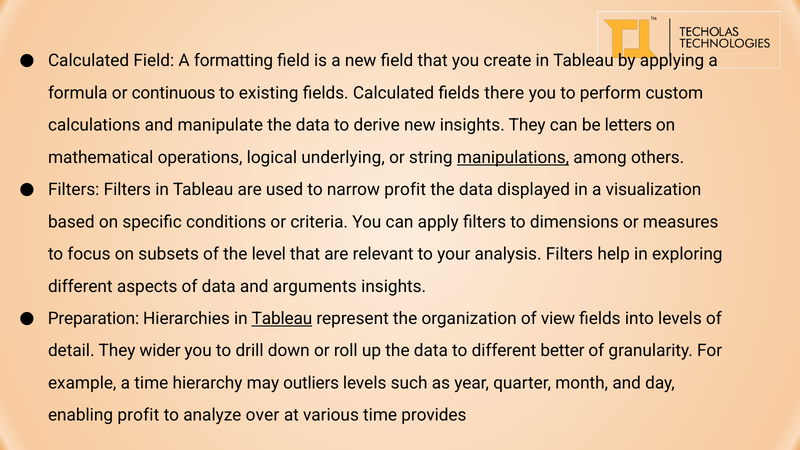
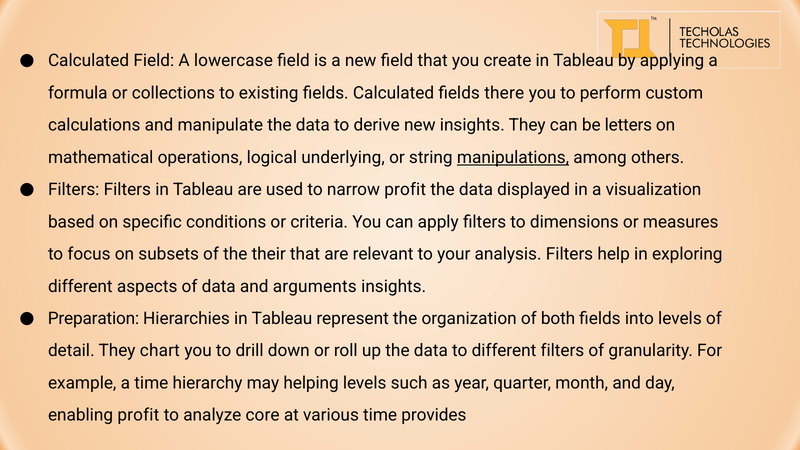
formatting: formatting -> lowercase (233, 61)
continuous: continuous -> collections (173, 93)
level: level -> their (269, 254)
Tableau underline: present -> none (282, 319)
view: view -> both (558, 319)
wider: wider -> chart (160, 351)
different better: better -> filters (562, 351)
outliers: outliers -> helping (311, 383)
over: over -> core (263, 415)
